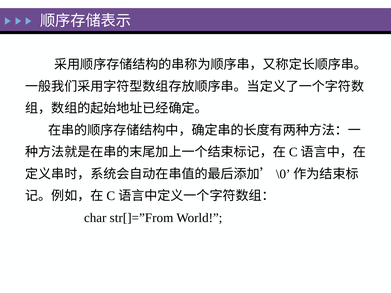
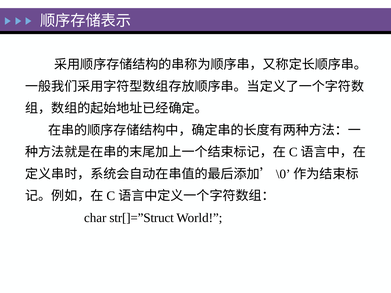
str[]=”From: str[]=”From -> str[]=”Struct (142, 218)
